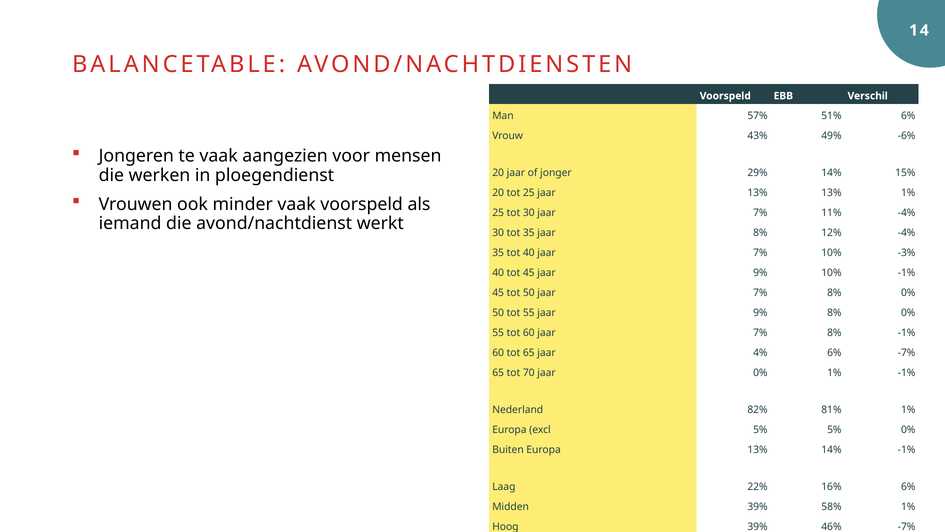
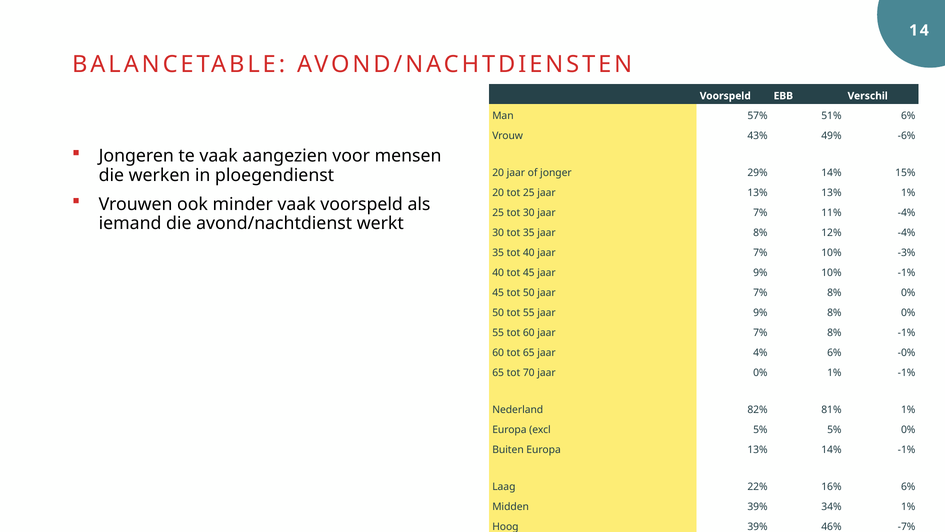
6% -7%: -7% -> -0% (907, 352)
58%: 58% -> 34% (831, 506)
